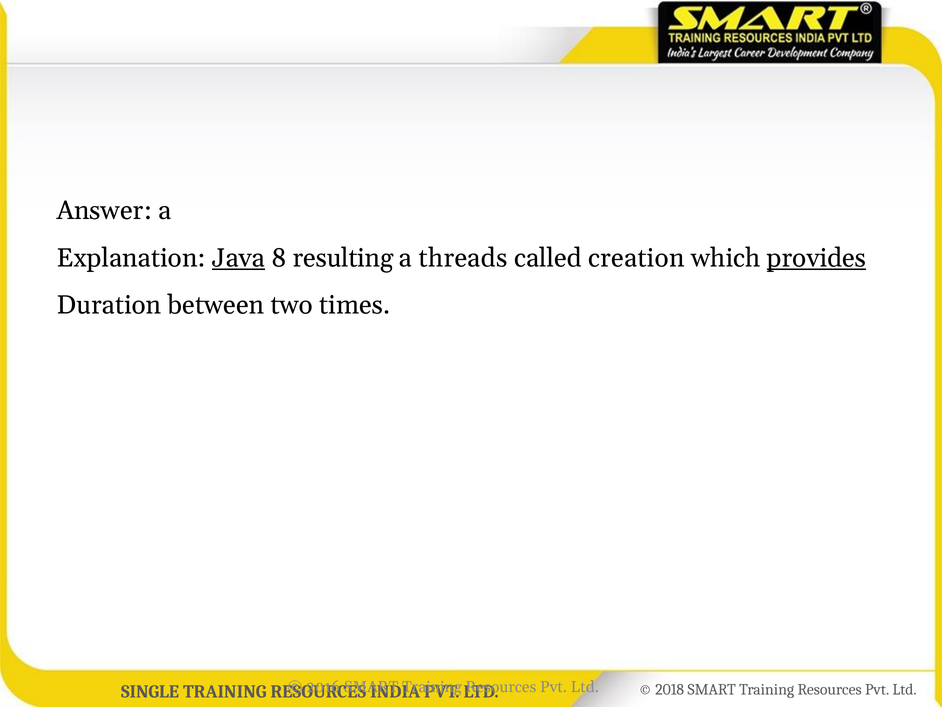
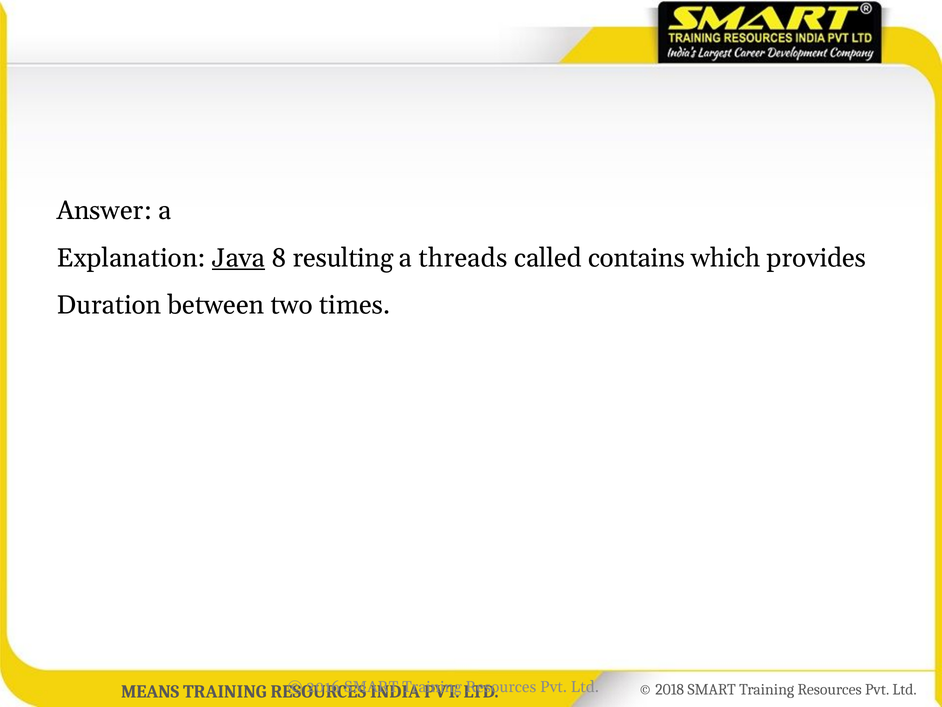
creation: creation -> contains (637, 258)
provides underline: present -> none (816, 258)
SINGLE: SINGLE -> MEANS (150, 691)
